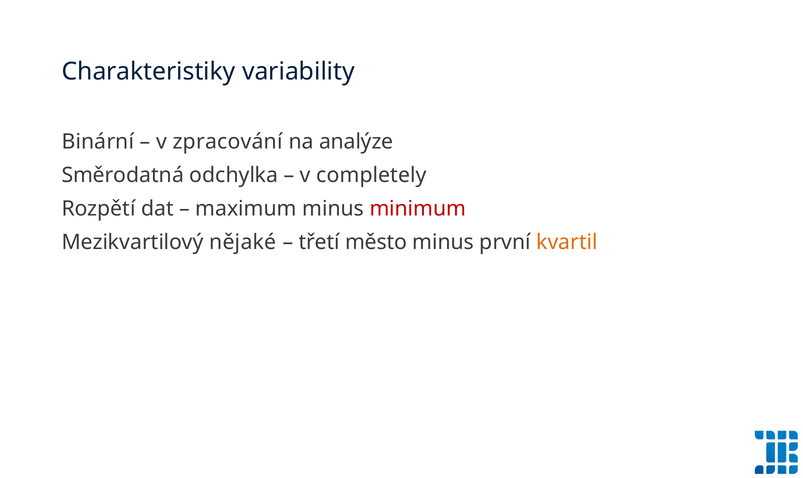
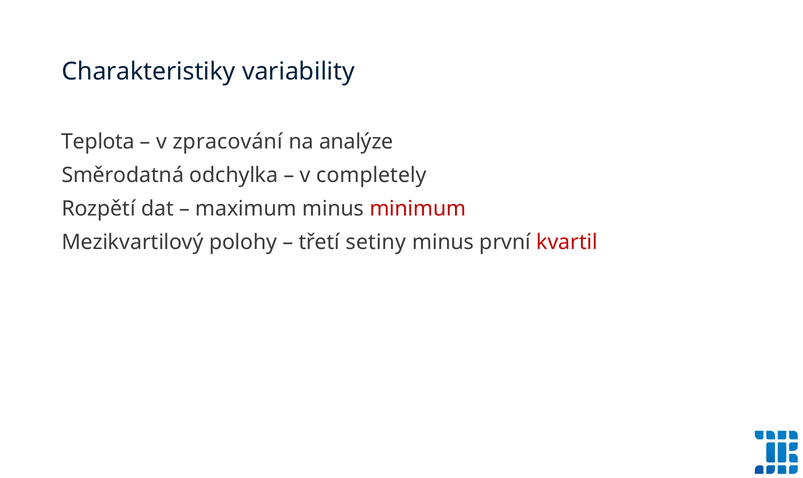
Binární: Binární -> Teplota (98, 142)
nějaké: nějaké -> polohy (243, 242)
město: město -> setiny (376, 242)
kvartil colour: orange -> red (567, 242)
